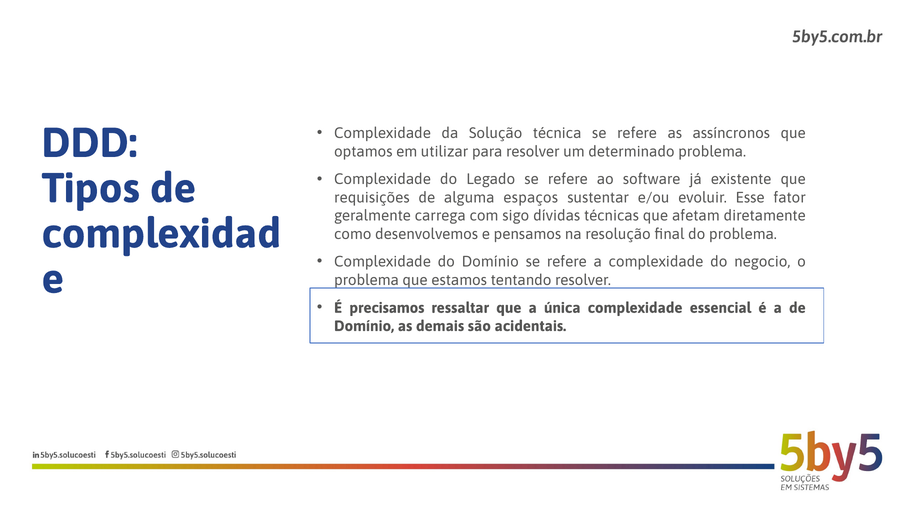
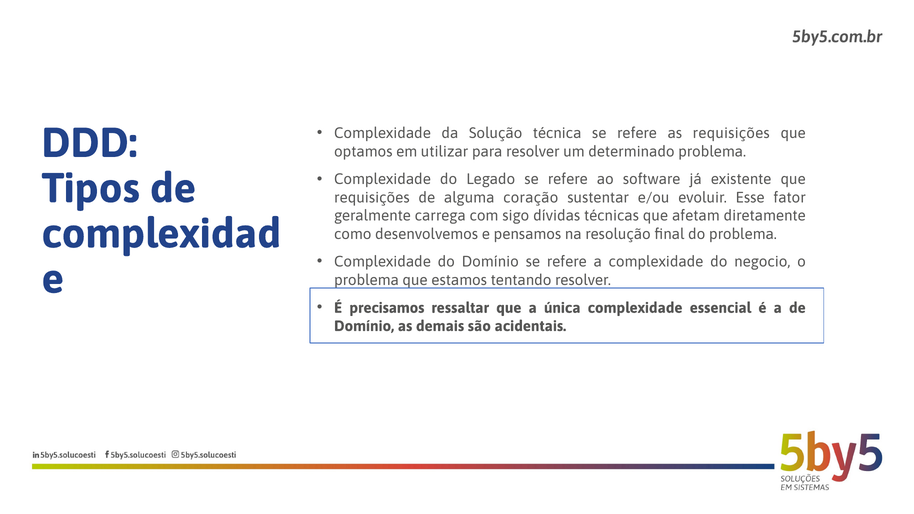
as assíncronos: assíncronos -> requisições (731, 133)
espaços: espaços -> coração (531, 198)
